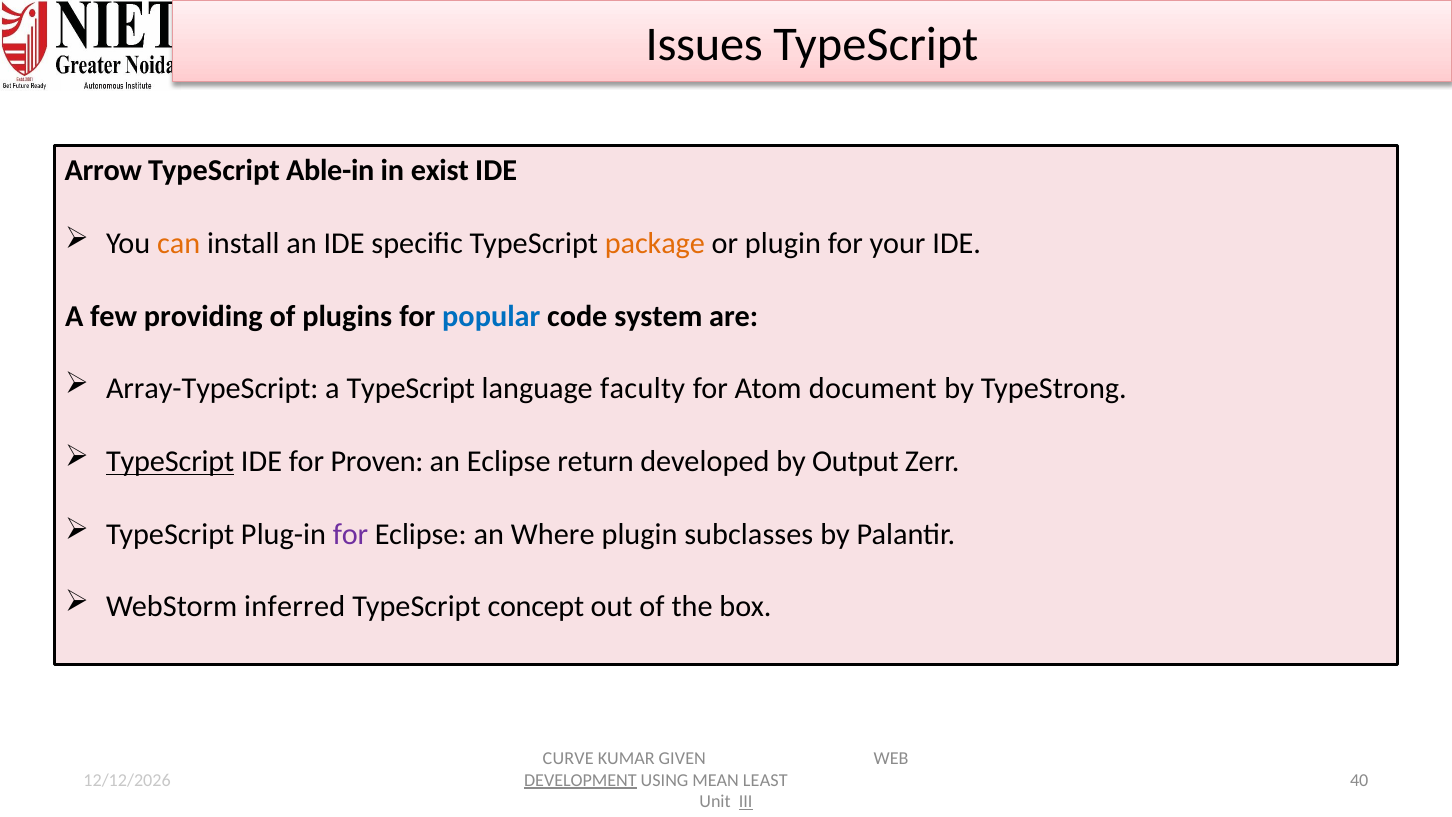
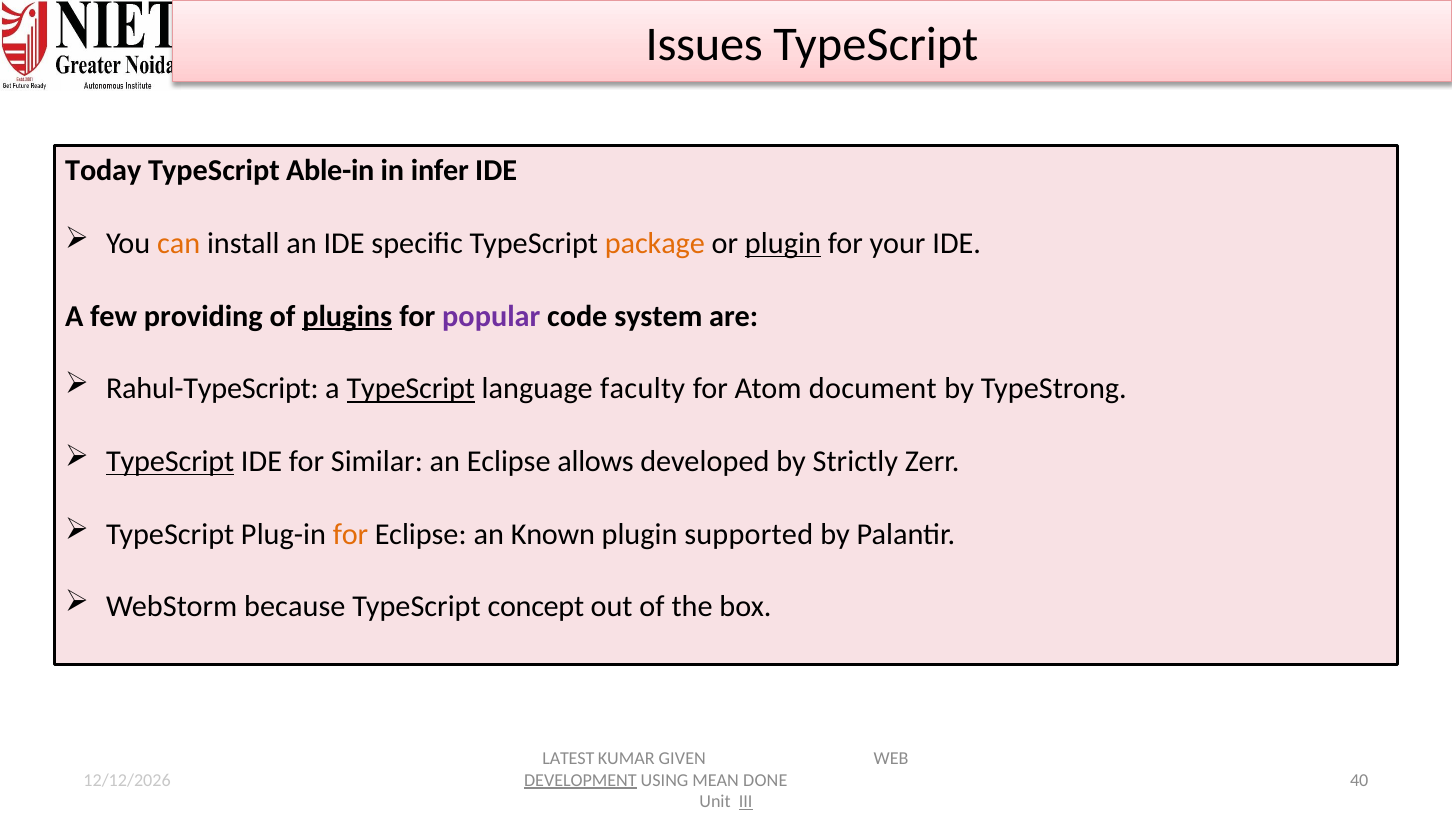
Arrow: Arrow -> Today (103, 171)
exist: exist -> infer (440, 171)
plugin underline: none -> present (783, 243)
plugins underline: none -> present (347, 316)
popular colour: blue -> purple (491, 316)
Array-TypeScript: Array-TypeScript -> Rahul-TypeScript (212, 389)
TypeScript underline: none -> present (411, 389)
Proven: Proven -> Similar (377, 461)
return: return -> allows (596, 461)
Output: Output -> Strictly (855, 461)
for colour: purple -> orange (350, 534)
Where: Where -> Known (553, 534)
subclasses: subclasses -> supported (749, 534)
inferred: inferred -> because (295, 607)
CURVE: CURVE -> LATEST (568, 758)
LEAST: LEAST -> DONE (765, 780)
